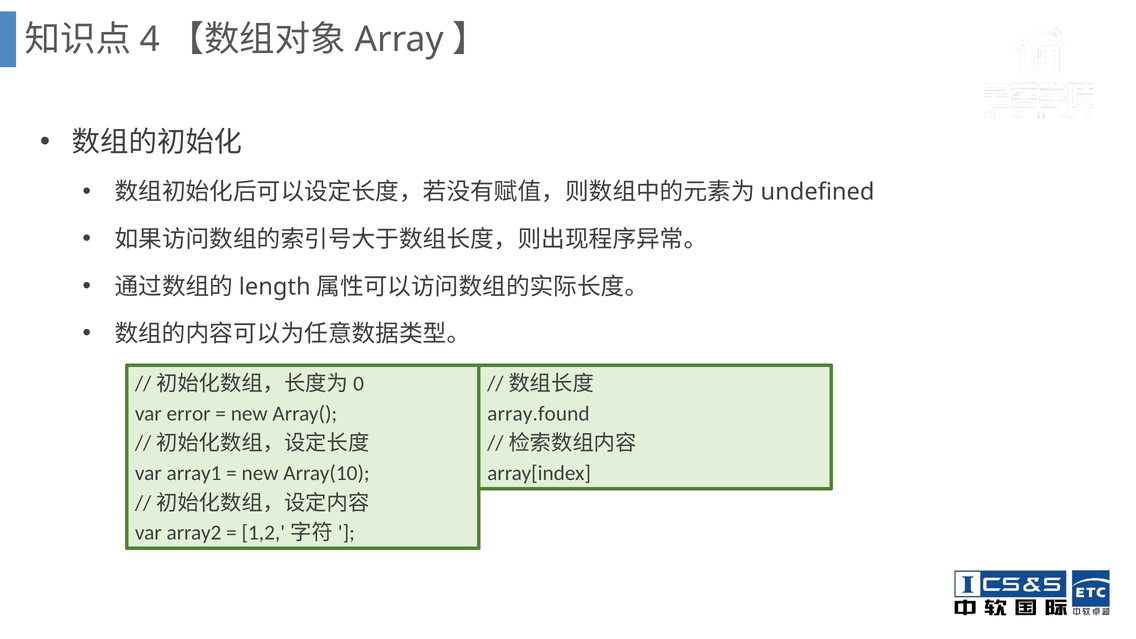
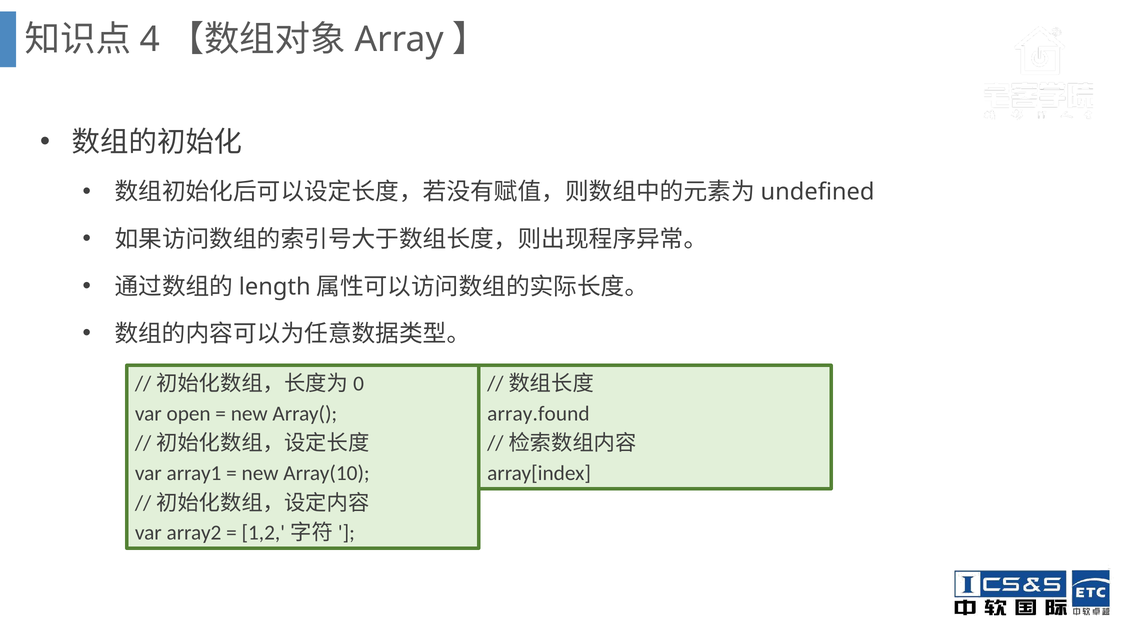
error: error -> open (189, 414)
